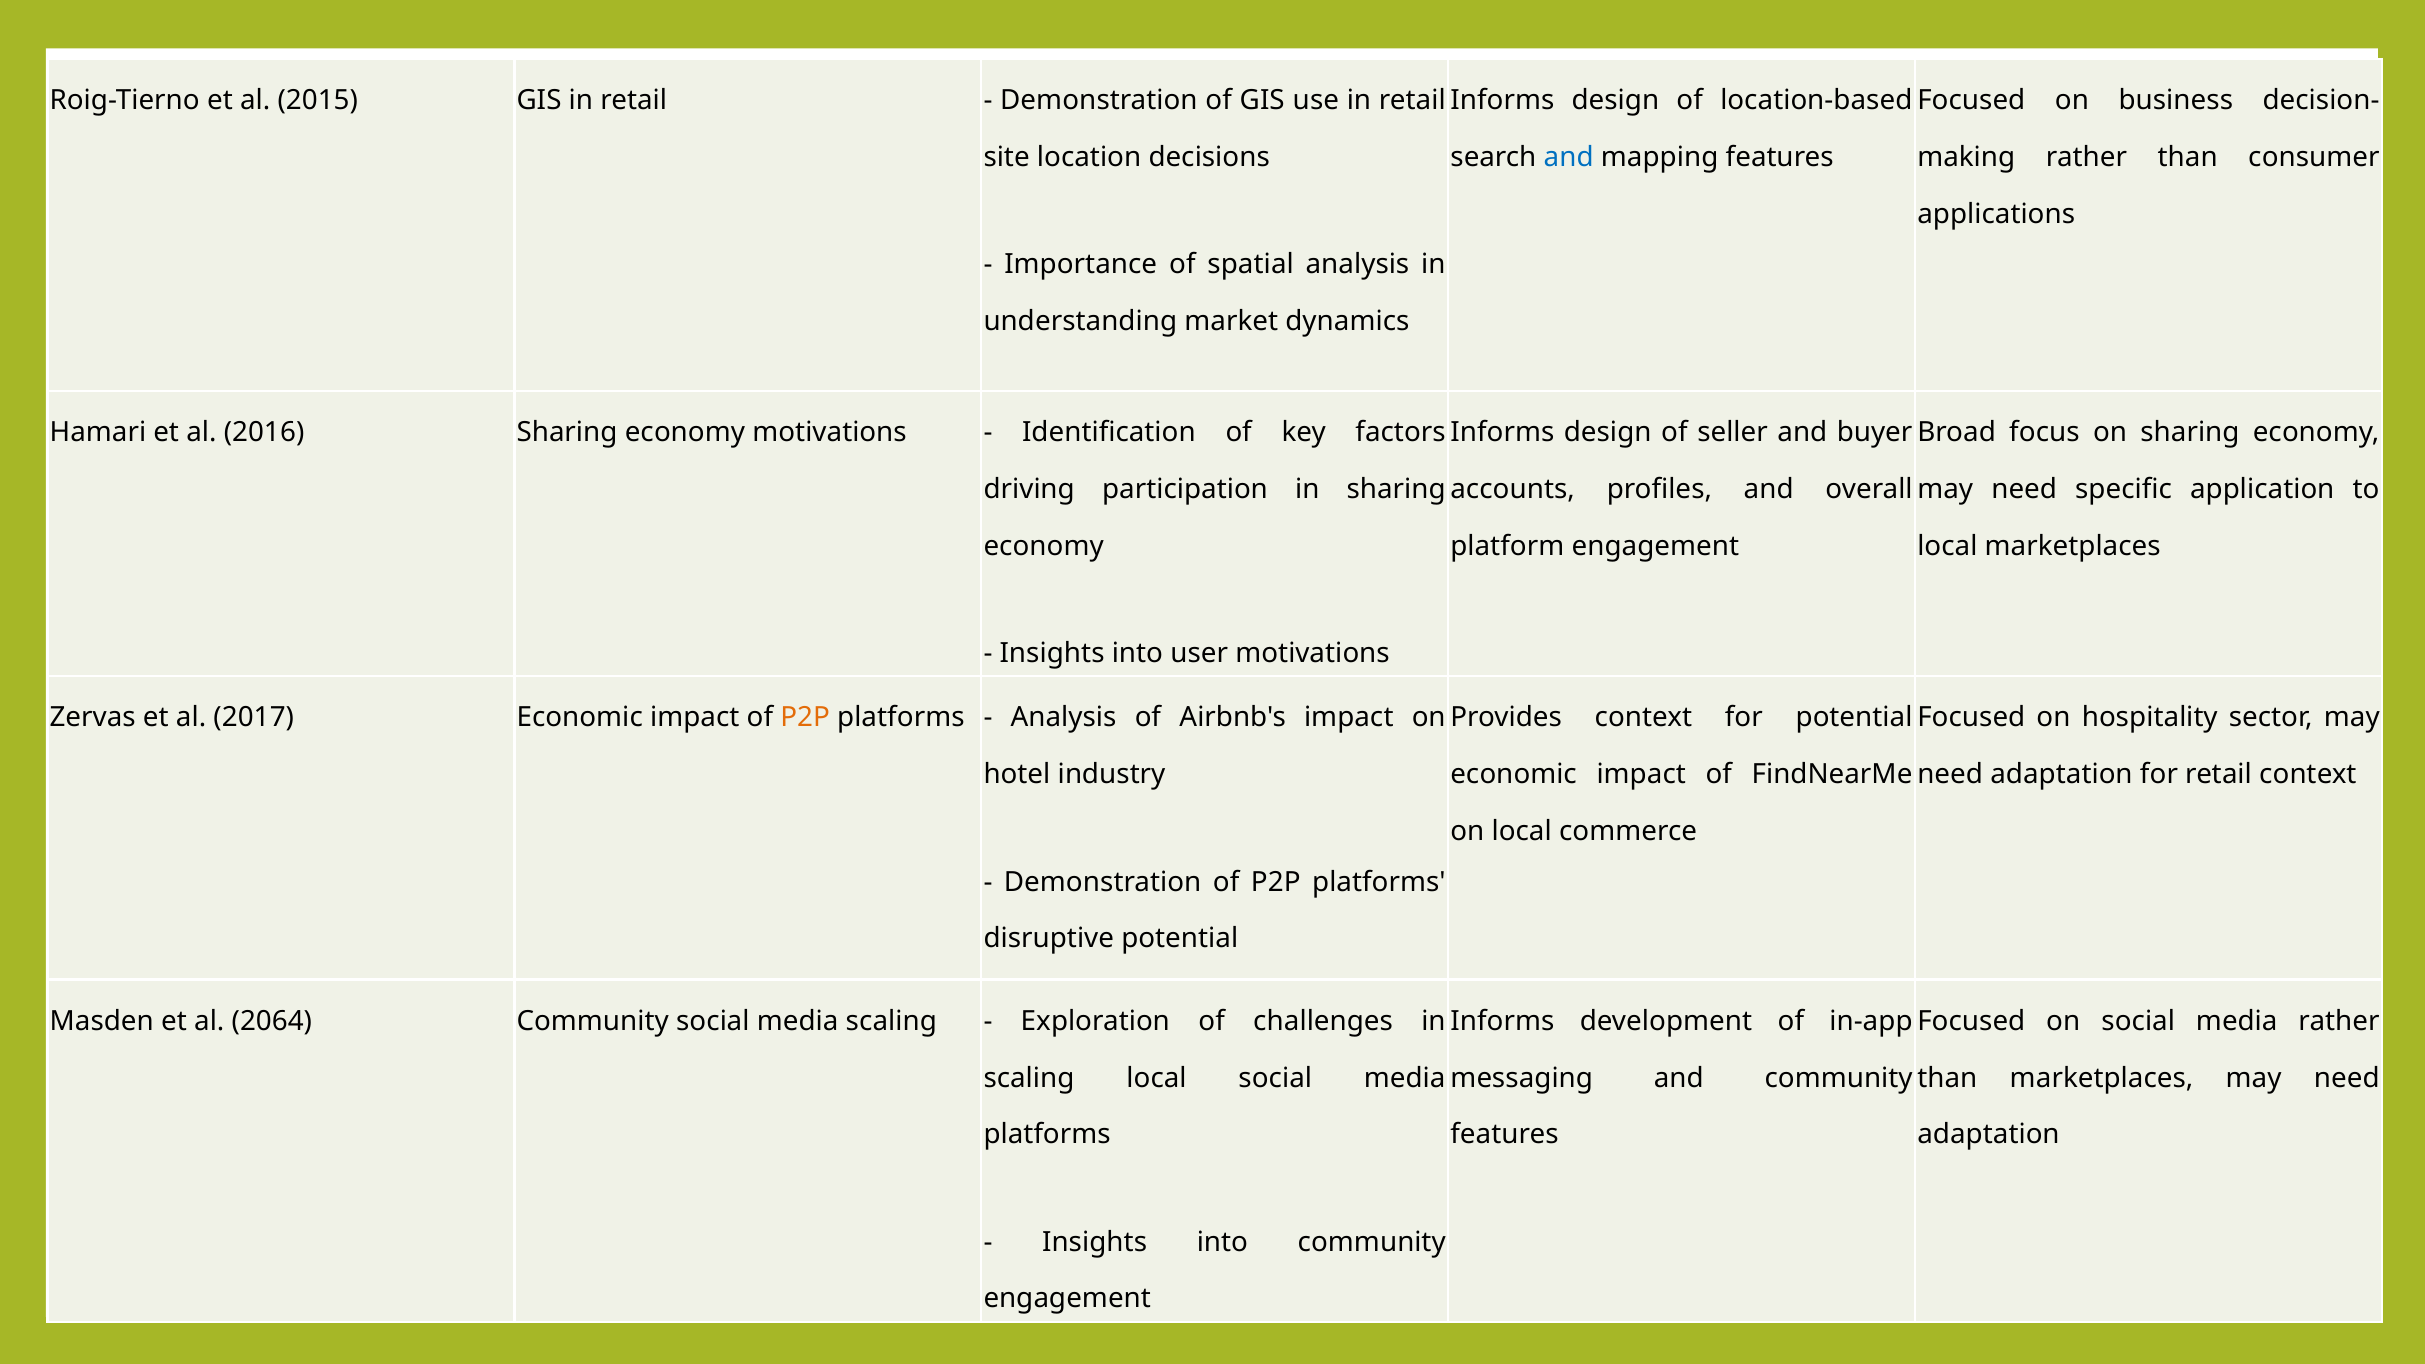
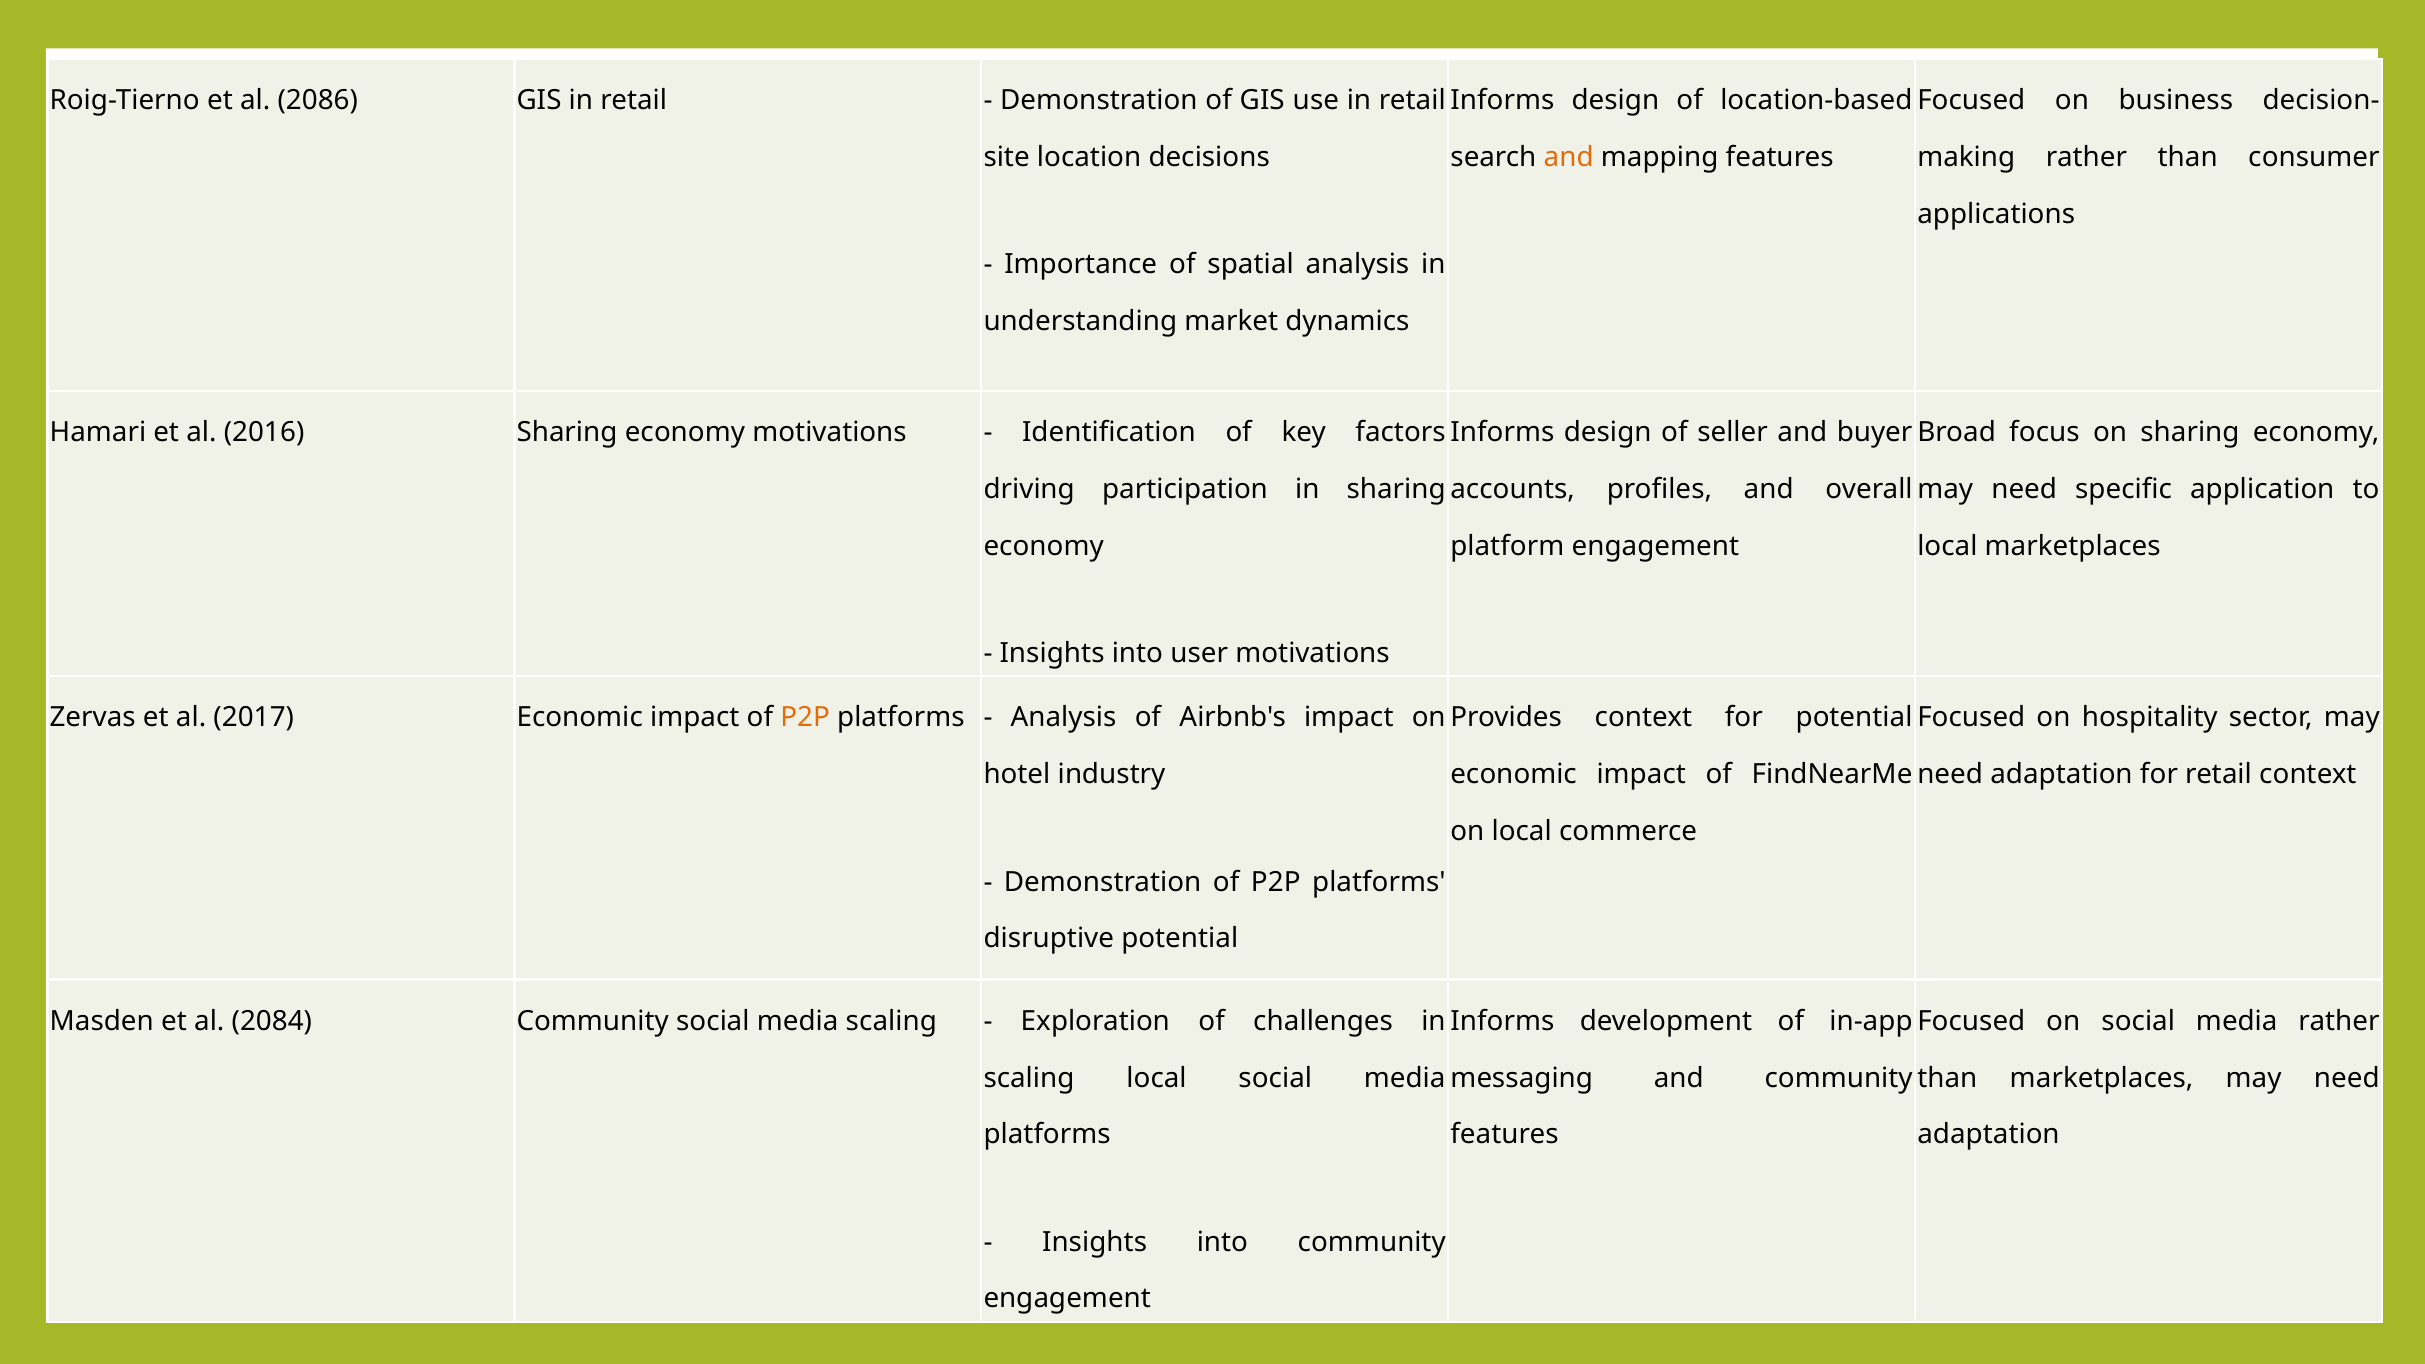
2015: 2015 -> 2086 (318, 101)
and colour: blue -> orange (1569, 157)
2064: 2064 -> 2084 (272, 1021)
